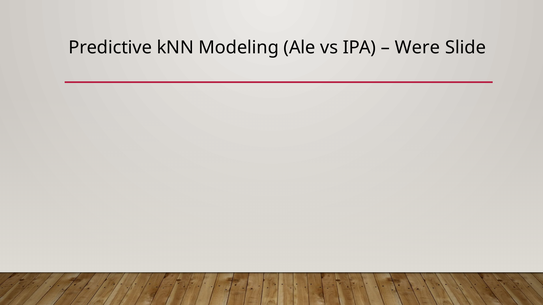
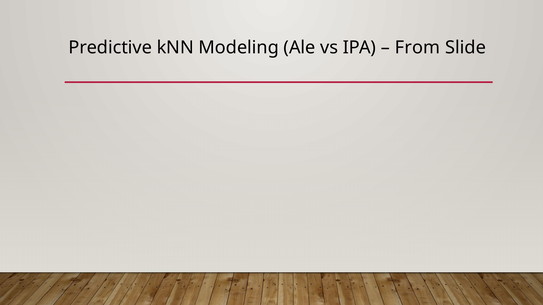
Were: Were -> From (417, 48)
